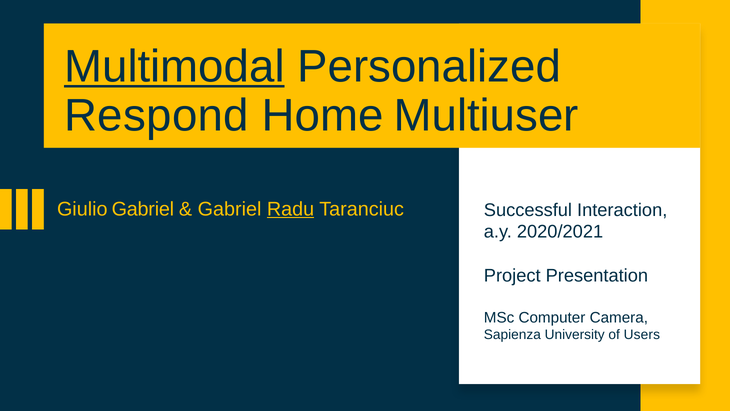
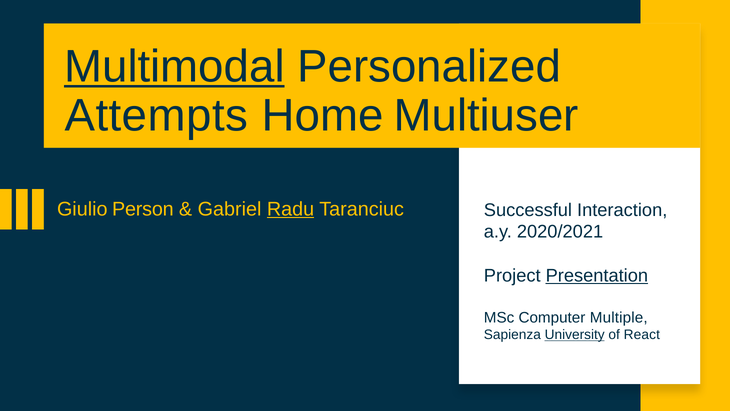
Respond: Respond -> Attempts (156, 116)
Giulio Gabriel: Gabriel -> Person (143, 209)
Presentation underline: none -> present (597, 276)
Camera: Camera -> Multiple (619, 317)
University underline: none -> present (575, 335)
Users: Users -> React (642, 335)
